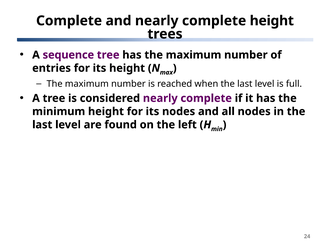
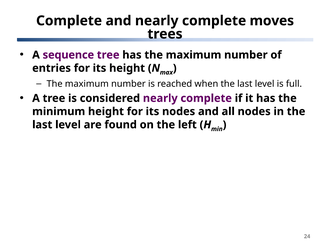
complete height: height -> moves (272, 21)
